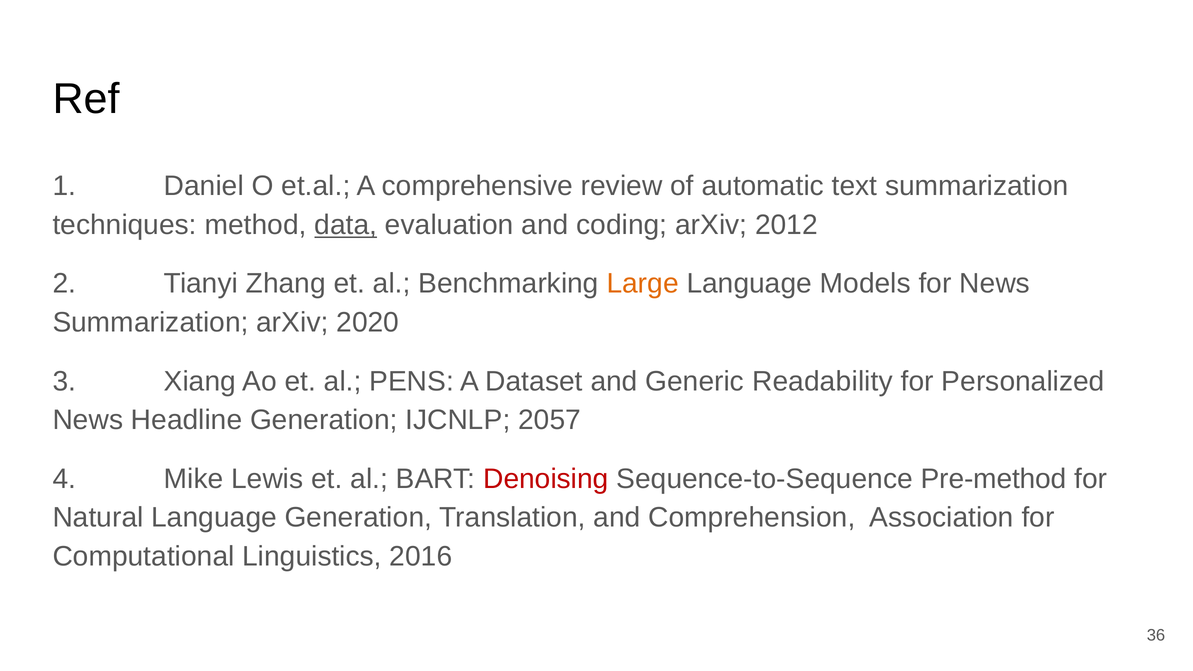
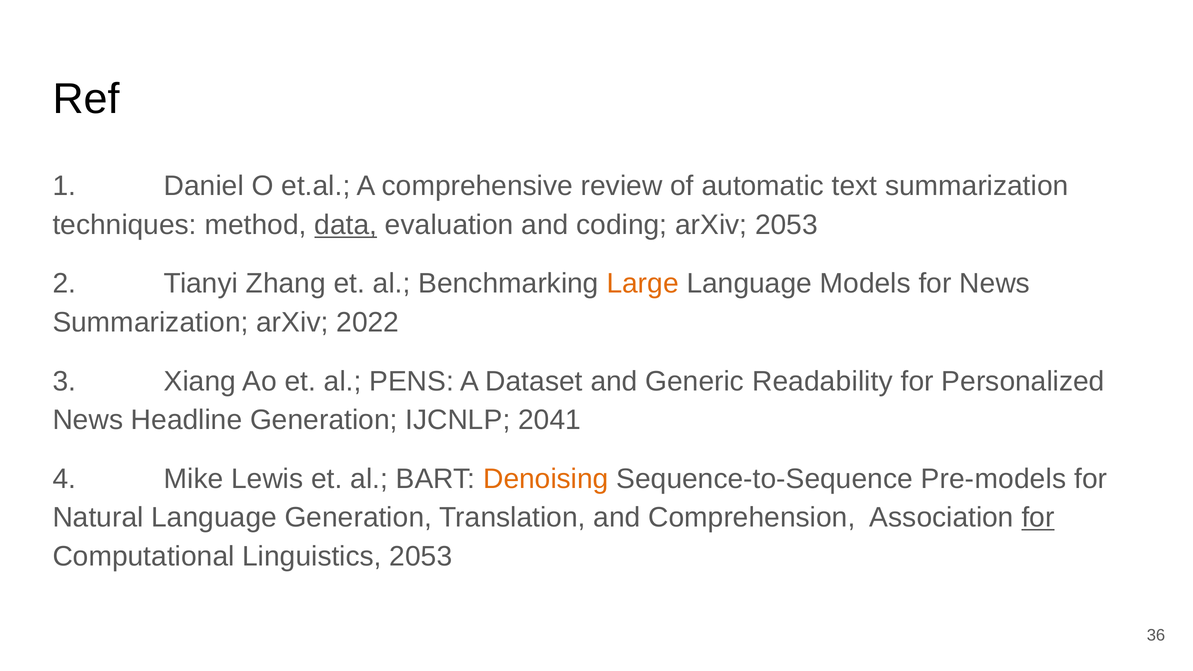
arXiv 2012: 2012 -> 2053 (786, 225)
2020: 2020 -> 2022 (368, 323)
2057: 2057 -> 2041 (550, 420)
Denoising colour: red -> orange (546, 479)
Pre-method: Pre-method -> Pre-models (993, 479)
for underline: none -> present (1038, 518)
Linguistics 2016: 2016 -> 2053 (421, 557)
